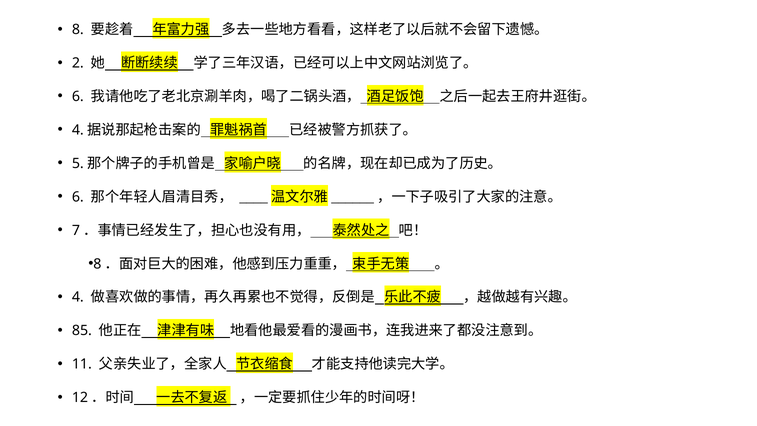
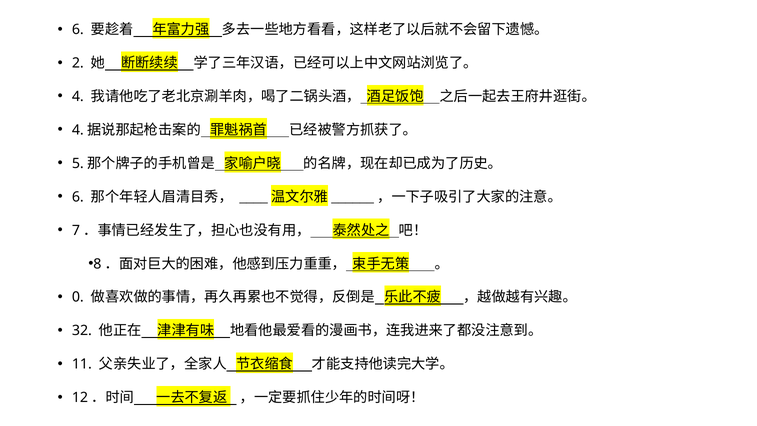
8: 8 -> 6 (78, 30)
6: 6 -> 4 (78, 97)
4: 4 -> 0 (78, 297)
85: 85 -> 32 (82, 331)
